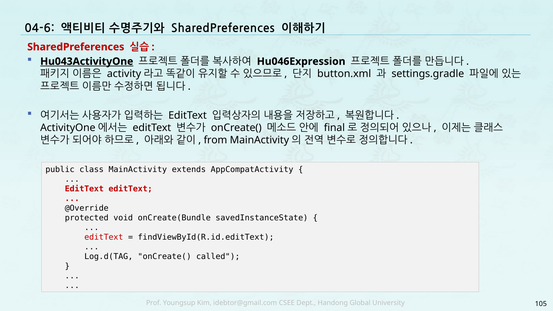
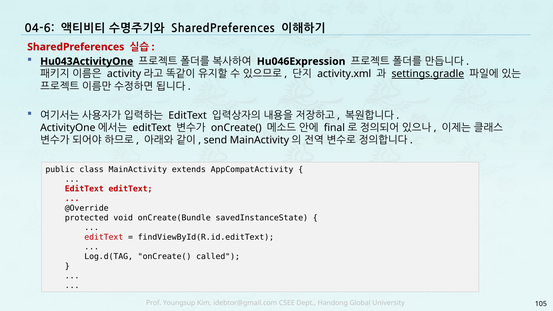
button.xml: button.xml -> activity.xml (344, 74)
settings.gradle underline: none -> present (428, 74)
from: from -> send (215, 140)
